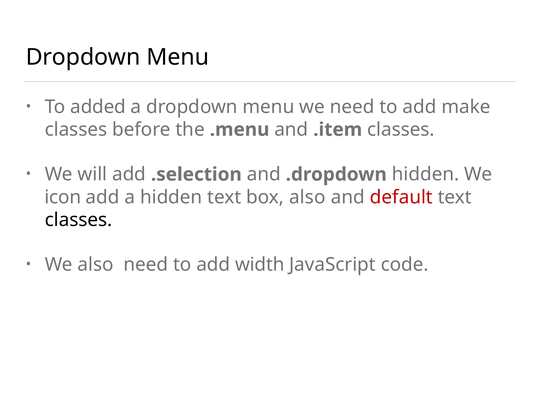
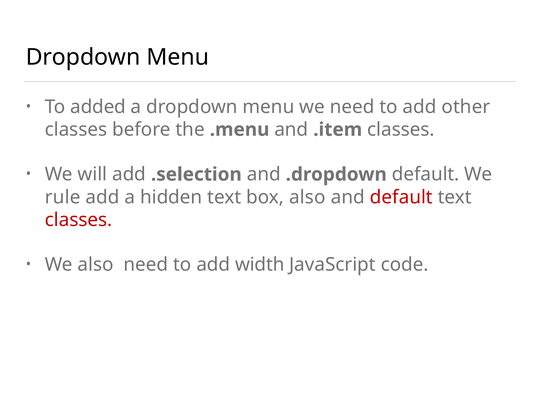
make: make -> other (466, 107)
.dropdown hidden: hidden -> default (426, 175)
icon: icon -> rule (63, 197)
classes colour: black -> red (79, 220)
